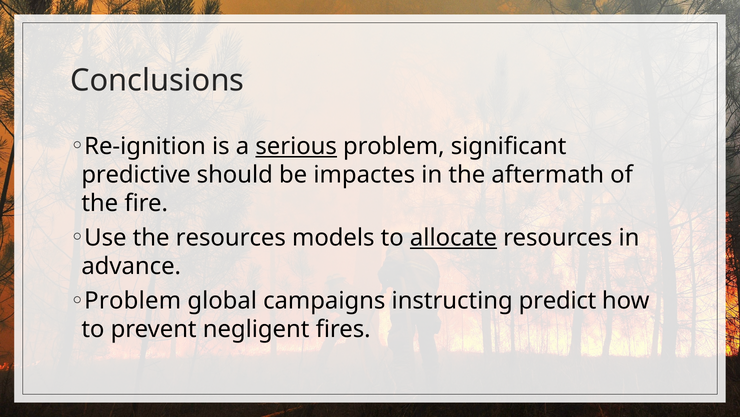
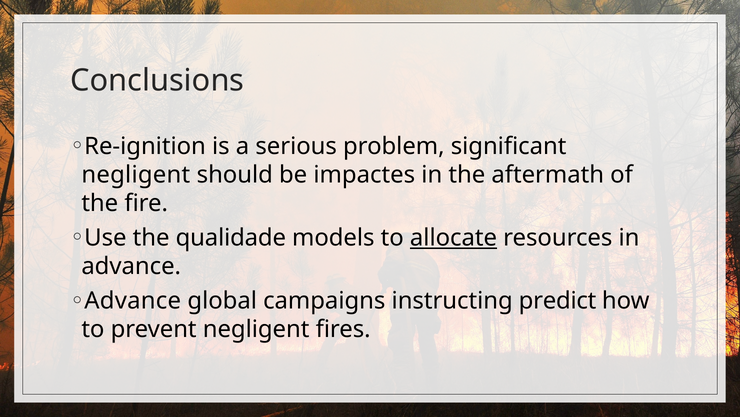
serious underline: present -> none (296, 146)
predictive: predictive -> negligent (136, 175)
the resources: resources -> qualidade (231, 238)
Problem: Problem -> Advance (133, 301)
